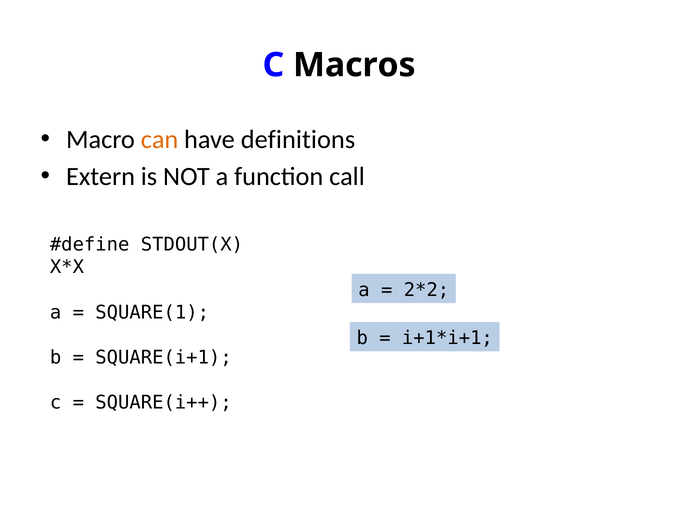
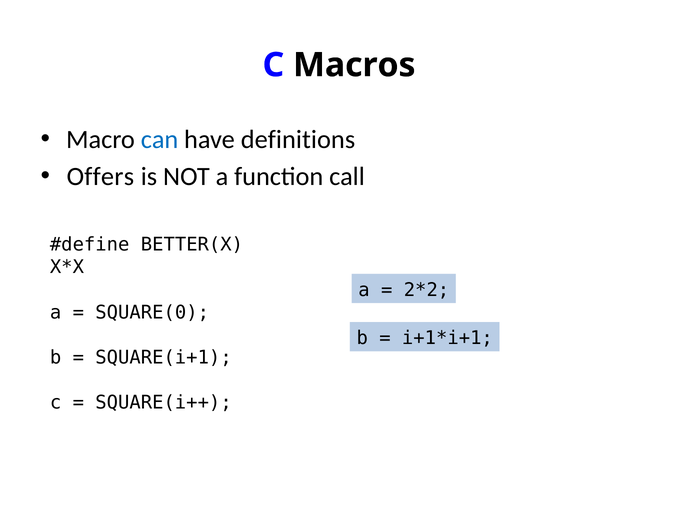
can colour: orange -> blue (160, 140)
Extern: Extern -> Offers (100, 177)
STDOUT(X: STDOUT(X -> BETTER(X (192, 245)
SQUARE(1: SQUARE(1 -> SQUARE(0 (152, 313)
